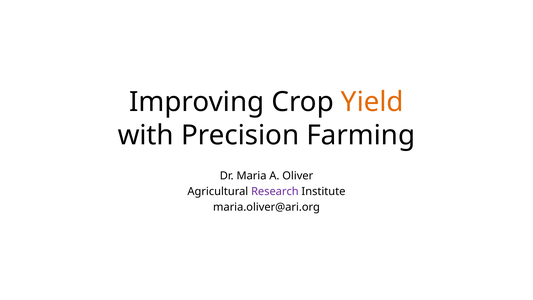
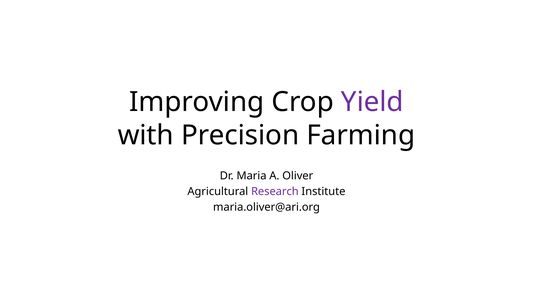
Yield colour: orange -> purple (372, 102)
